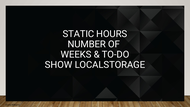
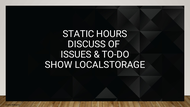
NUMBER: NUMBER -> DISCUSS (87, 44)
WEEKS: WEEKS -> ISSUES (76, 54)
